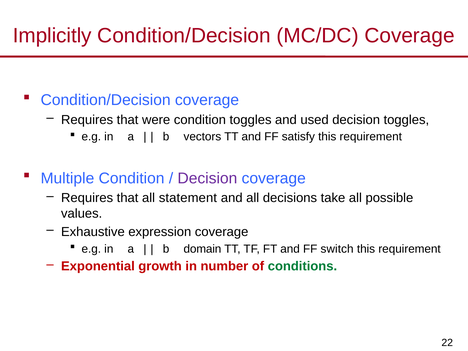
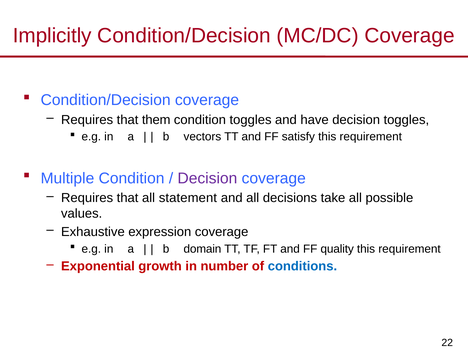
were: were -> them (156, 120)
used: used -> have (315, 120)
switch: switch -> quality (337, 249)
conditions colour: green -> blue (302, 266)
